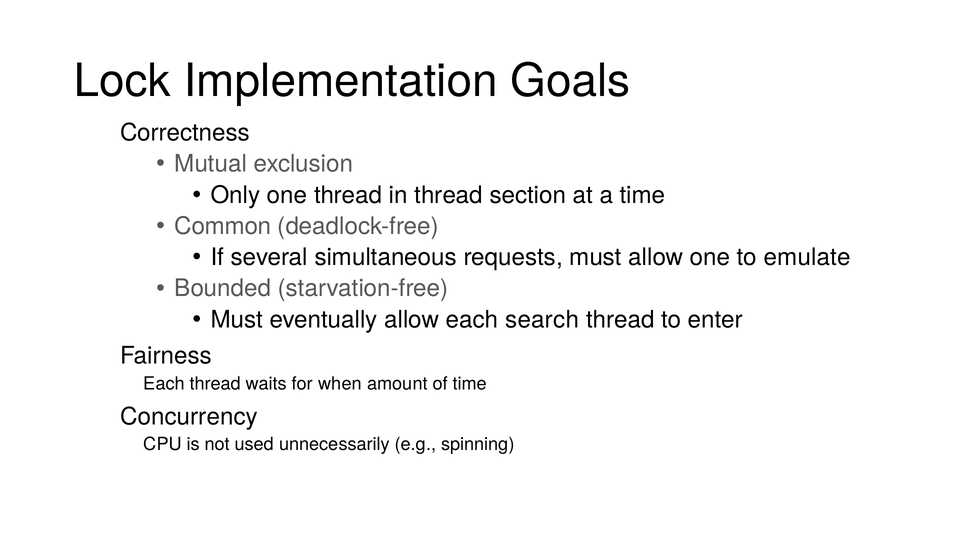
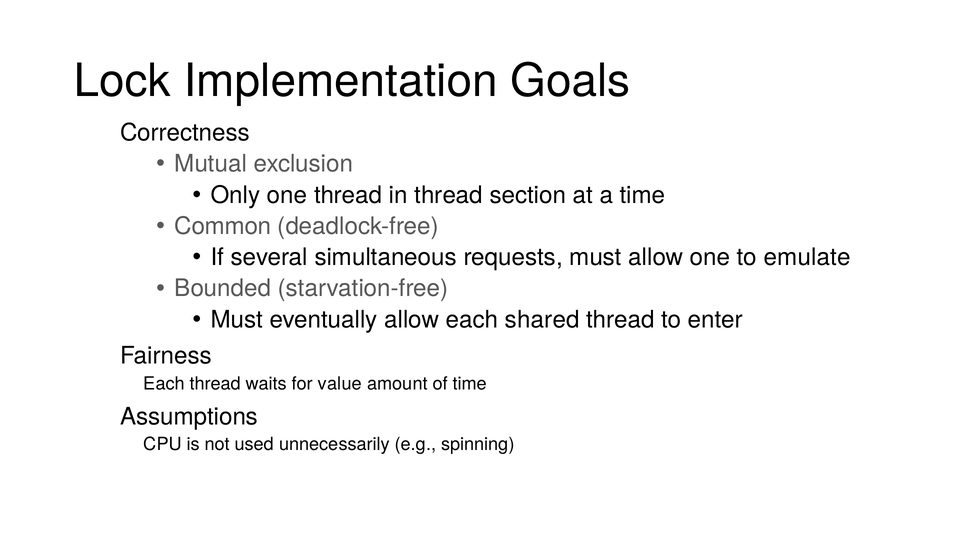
search: search -> shared (542, 320)
when: when -> value (340, 384)
Concurrency: Concurrency -> Assumptions (189, 417)
